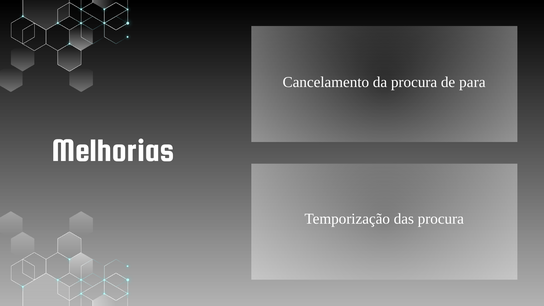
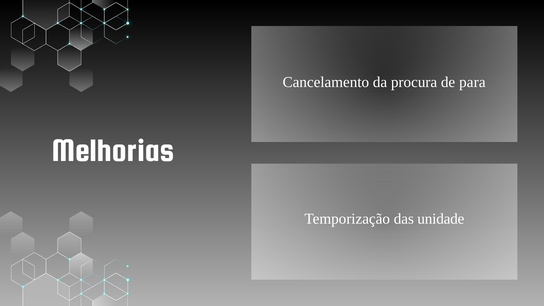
das procura: procura -> unidade (441, 219)
